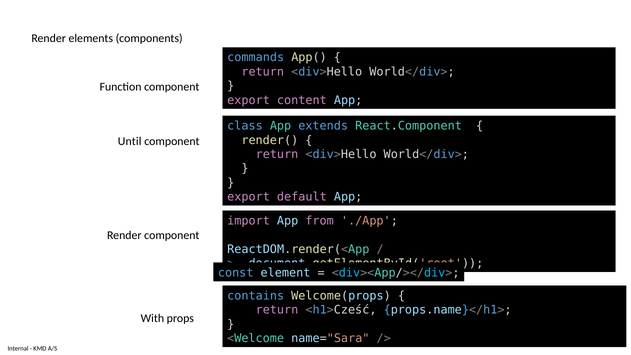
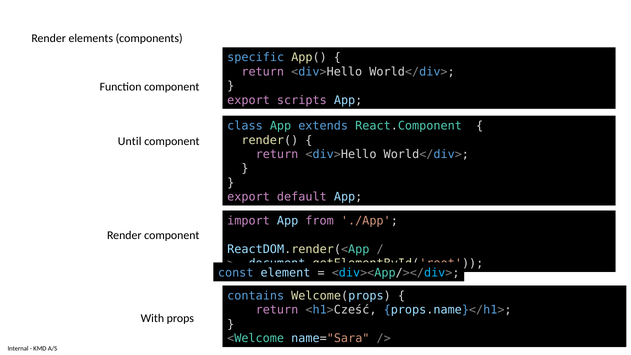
commands: commands -> specific (256, 58)
content: content -> scripts (302, 100)
